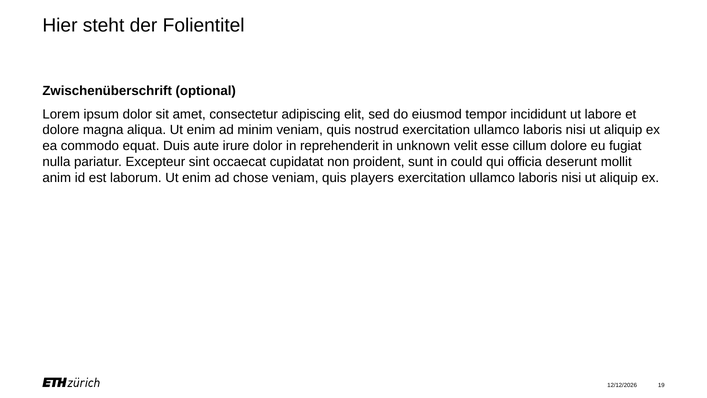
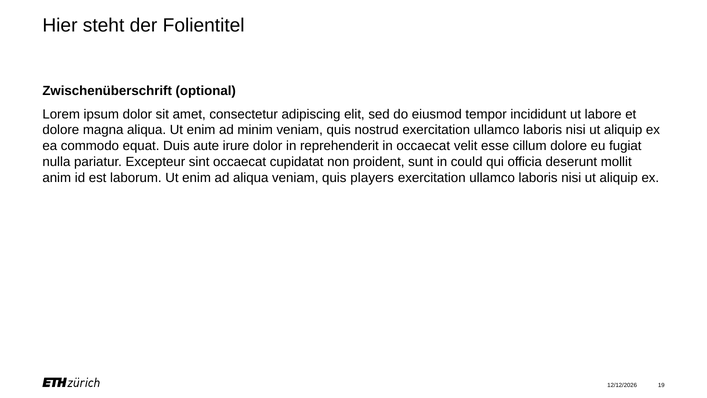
in unknown: unknown -> occaecat (423, 146)
ad chose: chose -> aliqua (251, 178)
